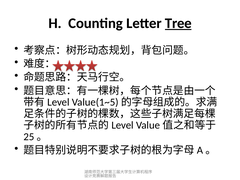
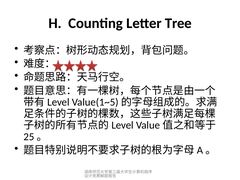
Tree underline: present -> none (178, 23)
